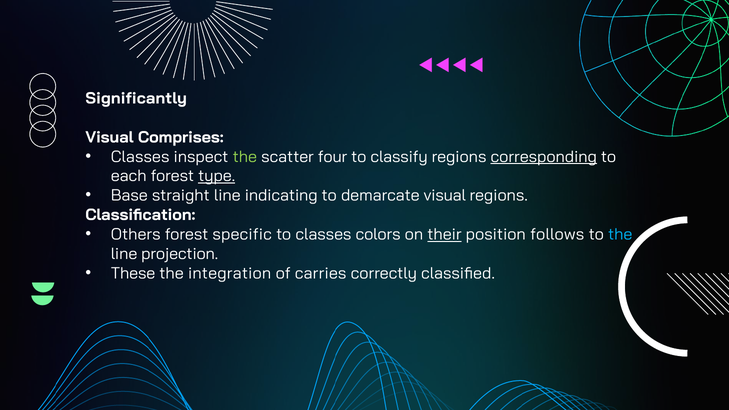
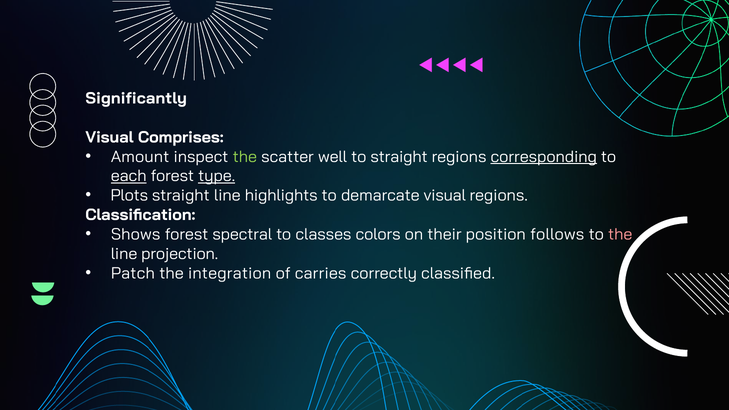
Classes: Classes -> Amount (140, 157)
four: four -> well (333, 157)
to classify: classify -> straight (399, 157)
each underline: none -> present (129, 176)
Base: Base -> Plots (129, 196)
indicating: indicating -> highlights (281, 196)
Others: Others -> Shows (136, 234)
specific: specific -> spectral (242, 234)
their underline: present -> none (444, 234)
the colour: light blue -> pink (620, 234)
These: These -> Patch (133, 273)
